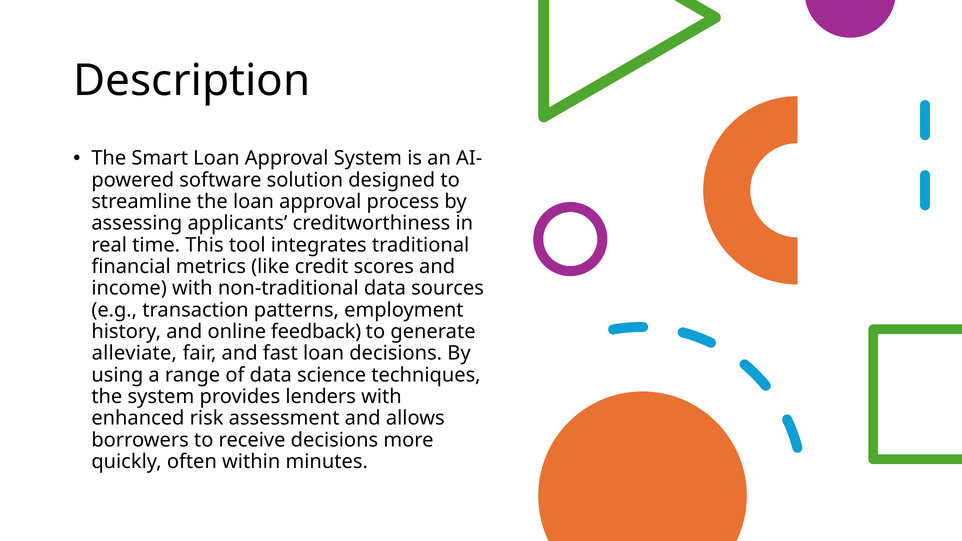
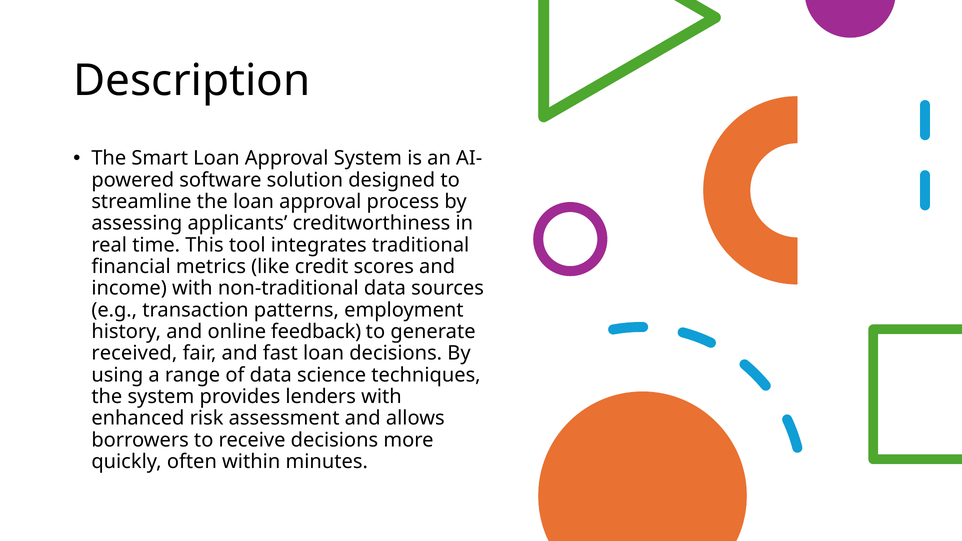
alleviate: alleviate -> received (134, 353)
